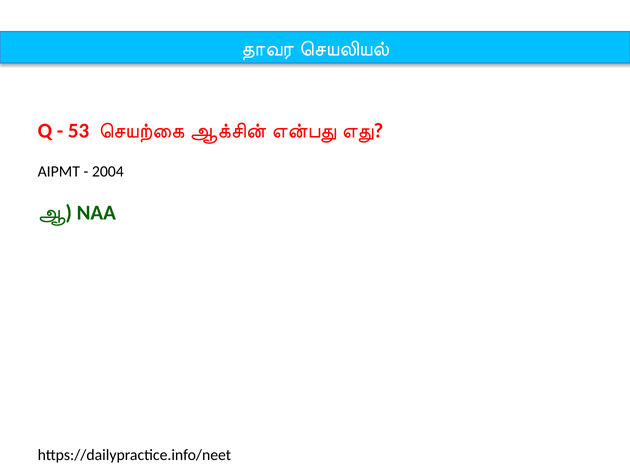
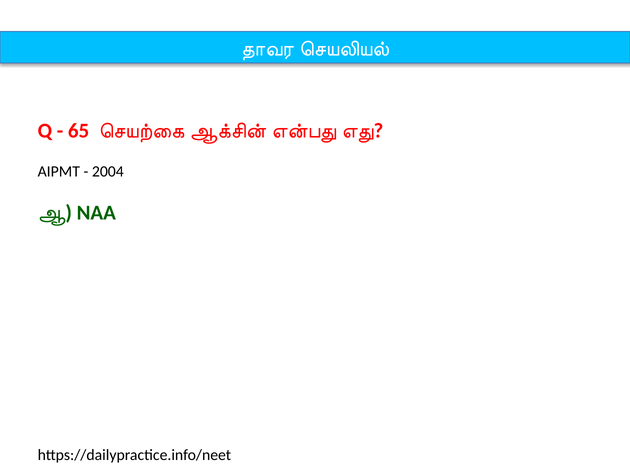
53: 53 -> 65 (79, 131)
